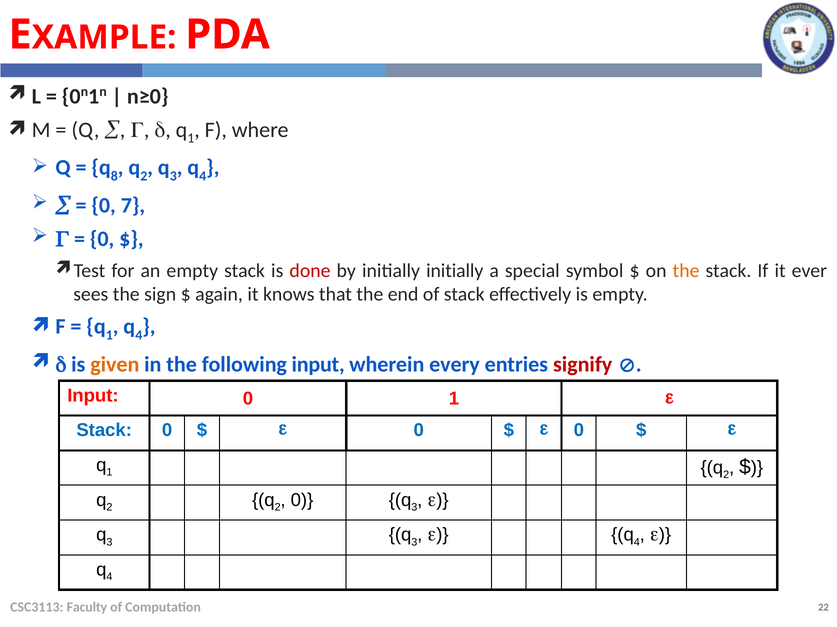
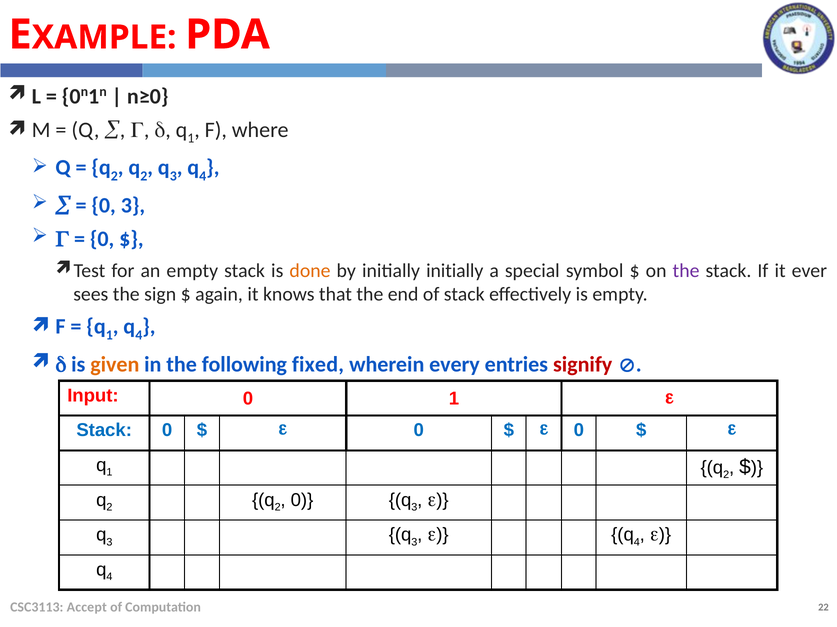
8: 8 -> 2 (114, 176)
0 7: 7 -> 3 (133, 206)
done colour: red -> orange (310, 271)
the colour: orange -> purple (686, 271)
following input: input -> fixed (318, 365)
Faculty: Faculty -> Accept (87, 608)
